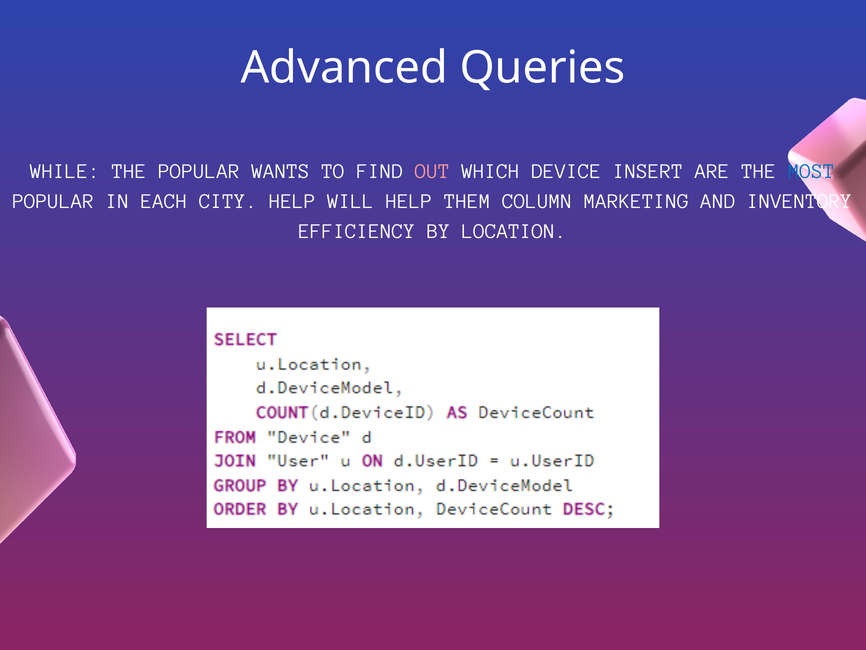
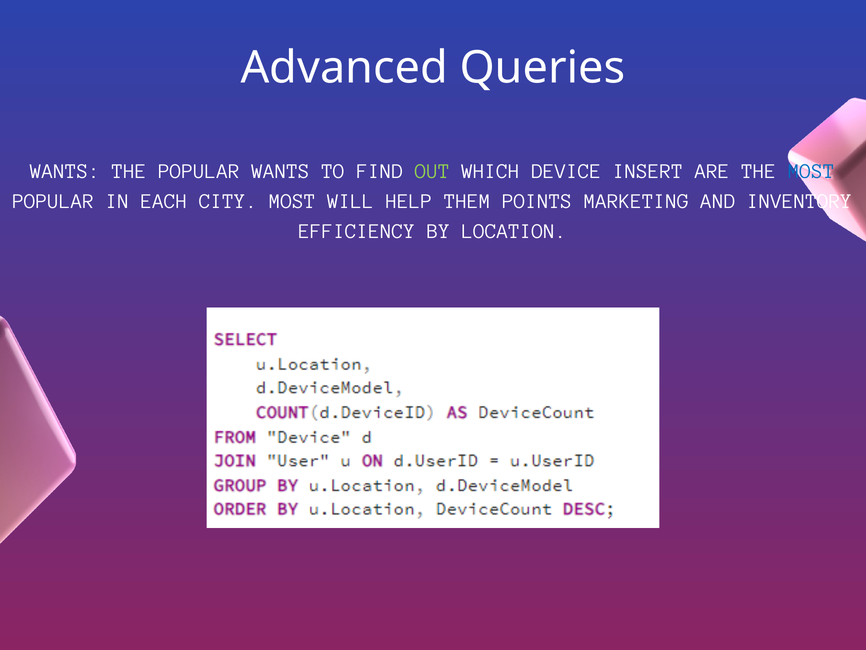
WHILE: WHILE -> WANTS (65, 171)
OUT colour: pink -> light green (433, 171)
CITY HELP: HELP -> MOST (293, 201)
COLUMN: COLUMN -> POINTS (538, 201)
